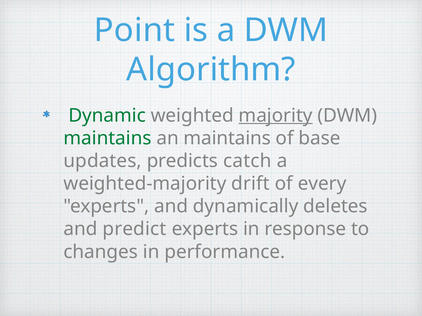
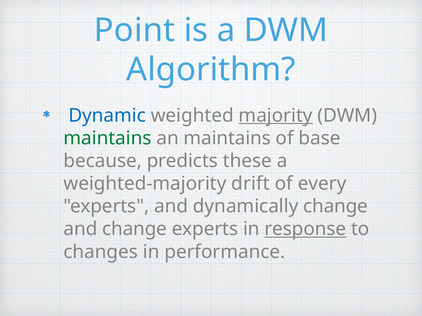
Dynamic colour: green -> blue (107, 116)
updates: updates -> because (103, 161)
catch: catch -> these (247, 161)
dynamically deletes: deletes -> change (336, 207)
and predict: predict -> change (135, 229)
response underline: none -> present (305, 229)
